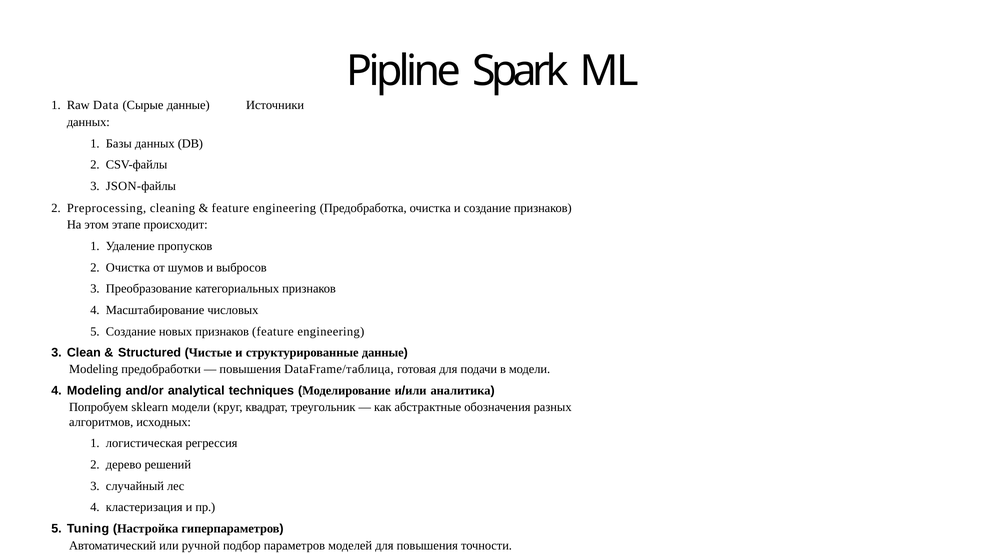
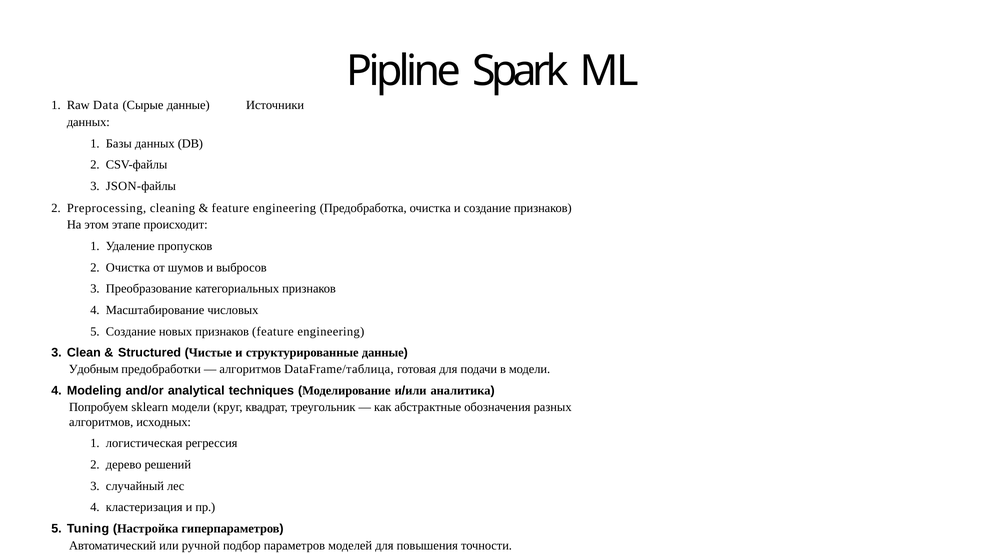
Modeling: Modeling -> Удобным (94, 369)
повышения: повышения -> алгоритмов (250, 369)
